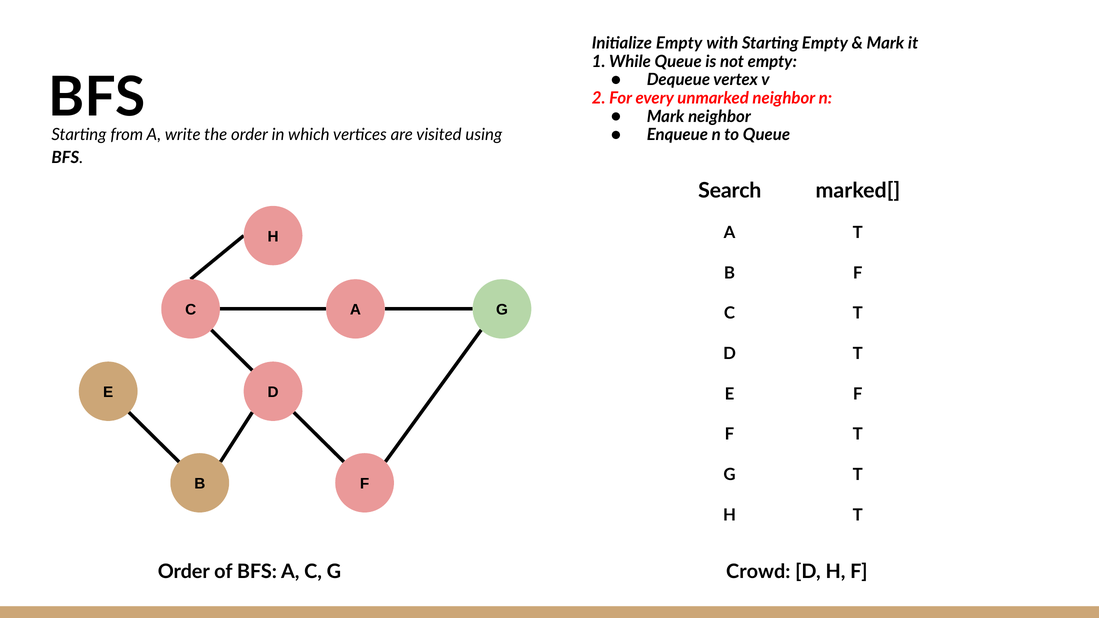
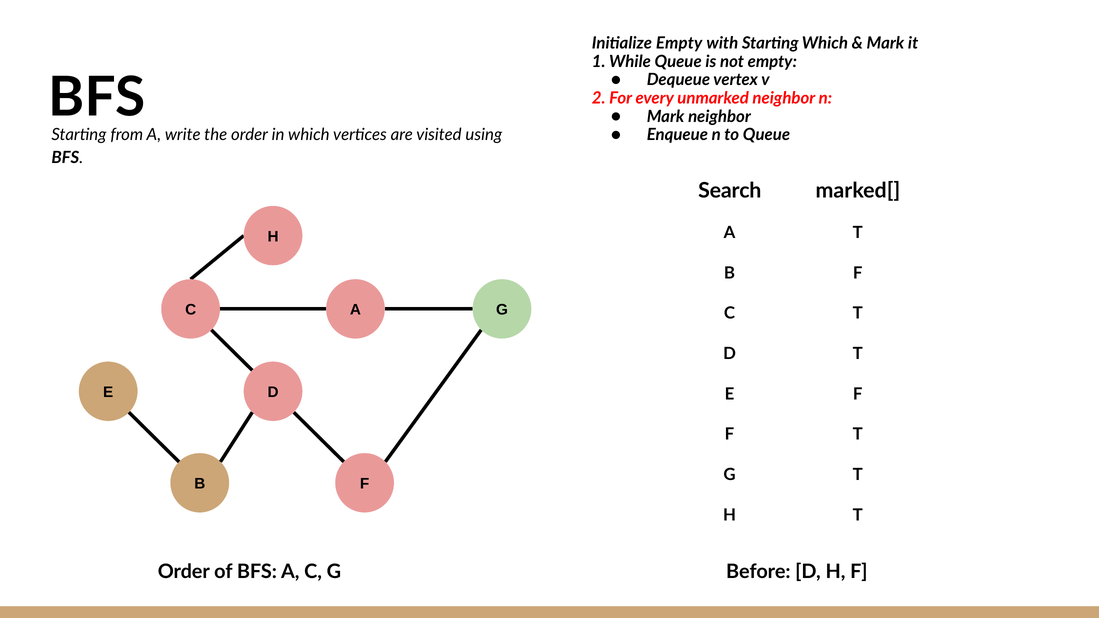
Starting Empty: Empty -> Which (825, 43)
Crowd: Crowd -> Before (758, 572)
